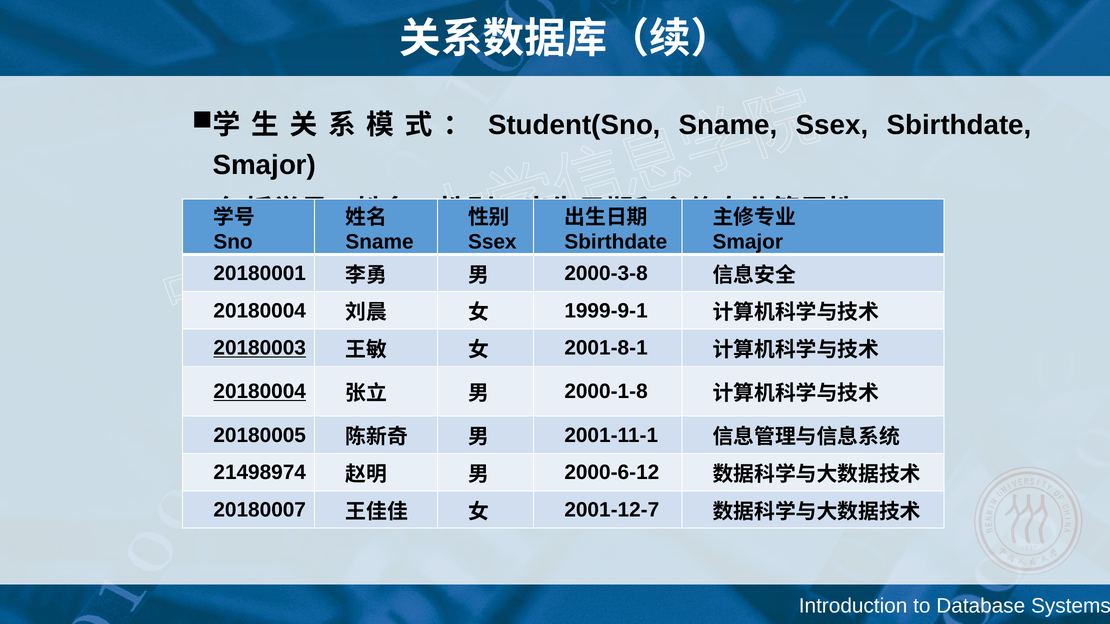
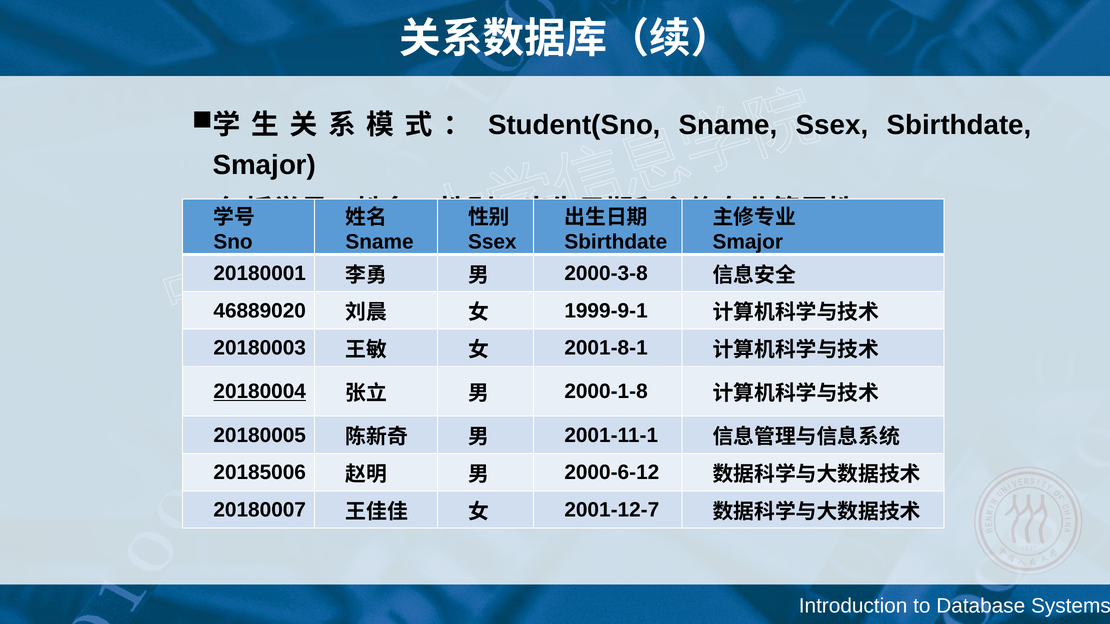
20180004: 20180004 -> 46889020 (260, 311)
20180003 underline: present -> none (260, 348)
21498974: 21498974 -> 20185006 (260, 473)
